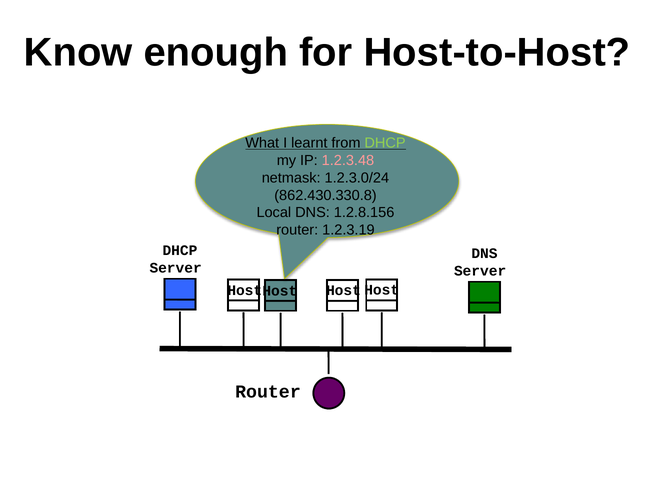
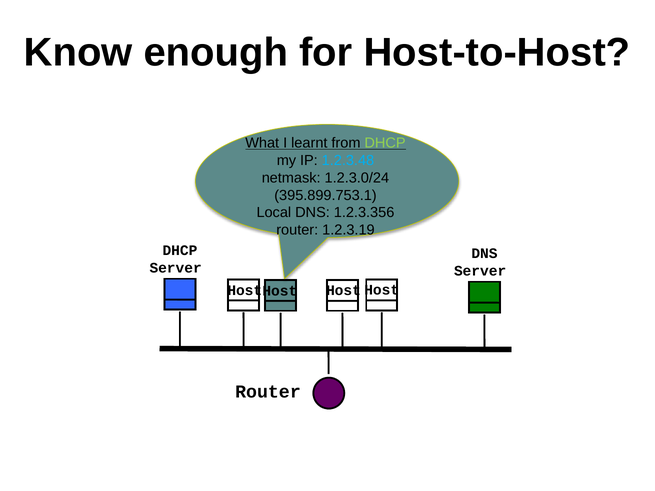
1.2.3.48 colour: pink -> light blue (348, 160)
862.430.330.8: 862.430.330.8 -> 395.899.753.1 (325, 195)
1.2.8.156: 1.2.8.156 -> 1.2.3.356 (364, 213)
